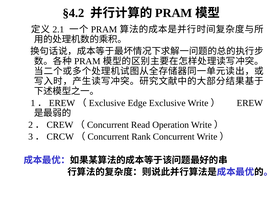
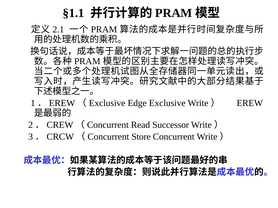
§4.2: §4.2 -> §1.1 (73, 13)
Operation: Operation -> Successor (171, 125)
Rank: Rank -> Store (141, 137)
